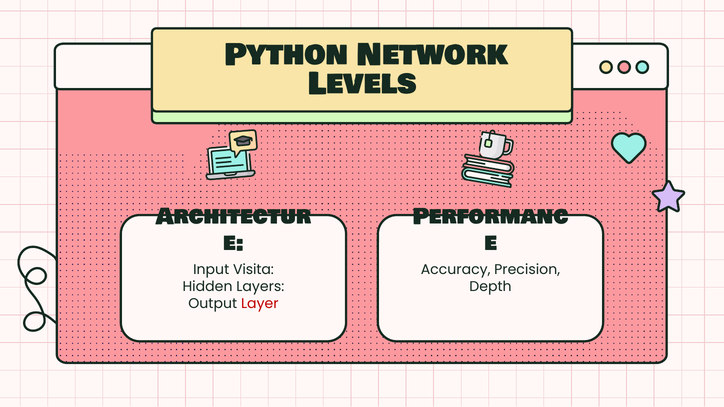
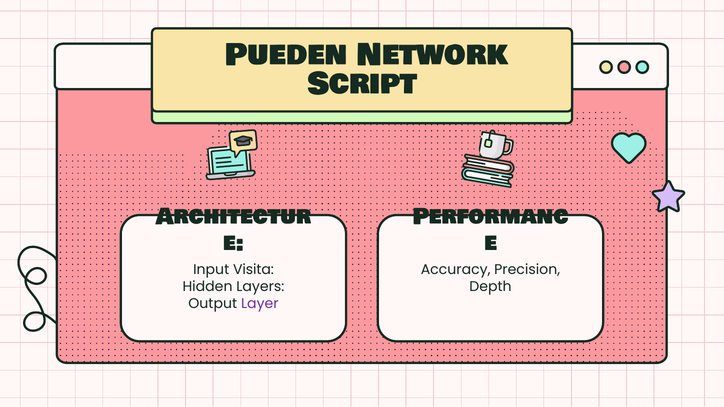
Python: Python -> Pueden (286, 55)
Levels: Levels -> Script (362, 84)
Layer colour: red -> purple (260, 304)
